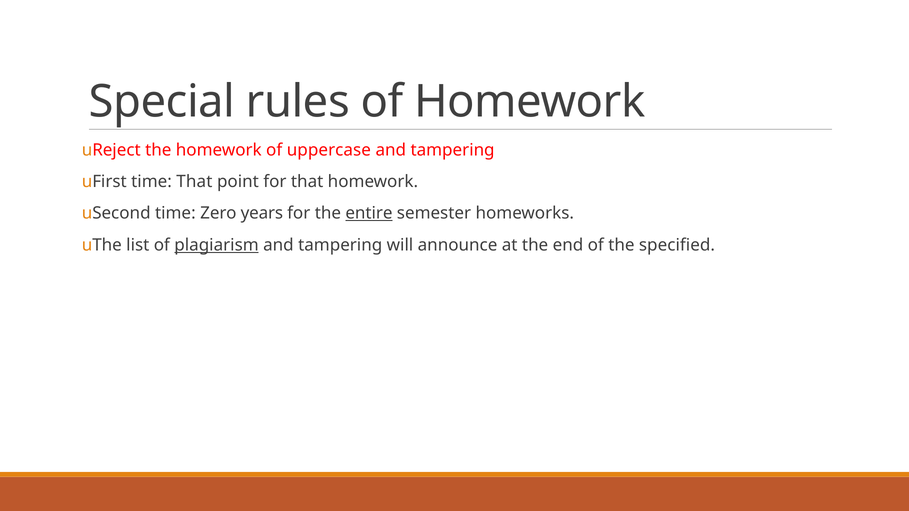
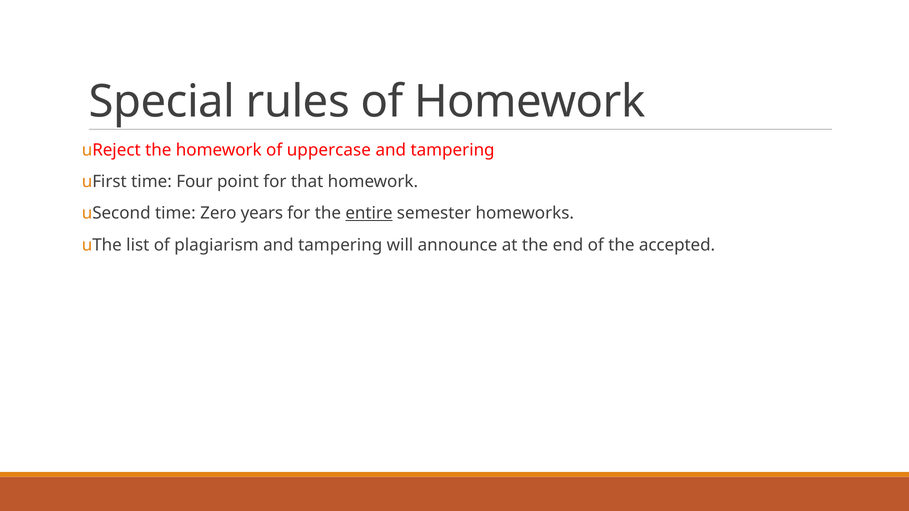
time That: That -> Four (194, 182)
plagiarism underline: present -> none (217, 245)
specified: specified -> accepted (677, 245)
